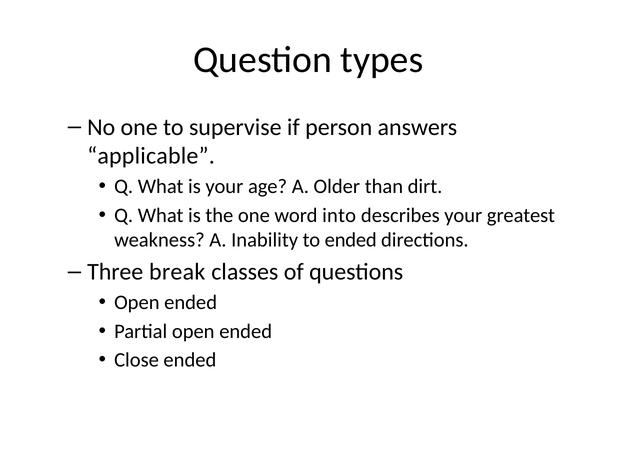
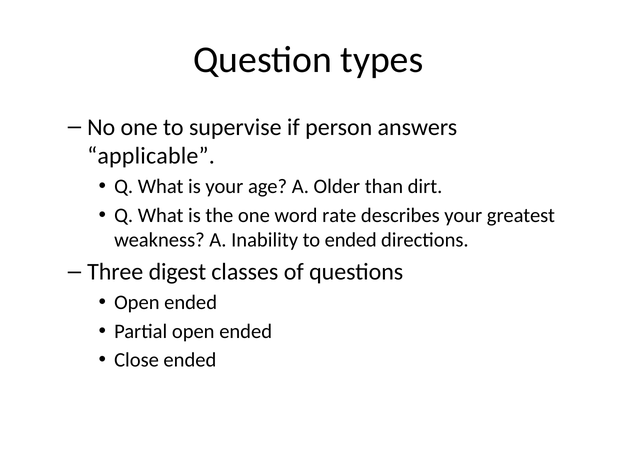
into: into -> rate (339, 215)
break: break -> digest (177, 272)
